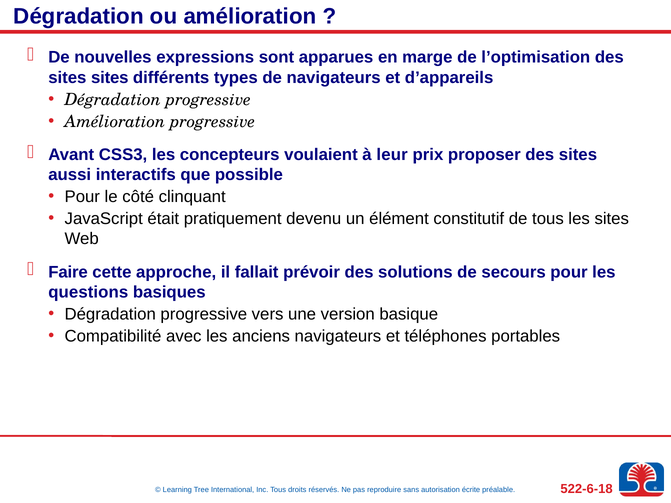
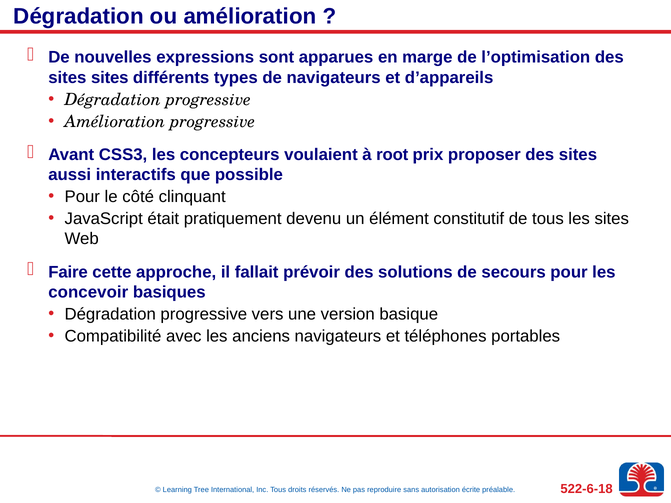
leur: leur -> root (392, 155)
questions: questions -> concevoir (88, 292)
